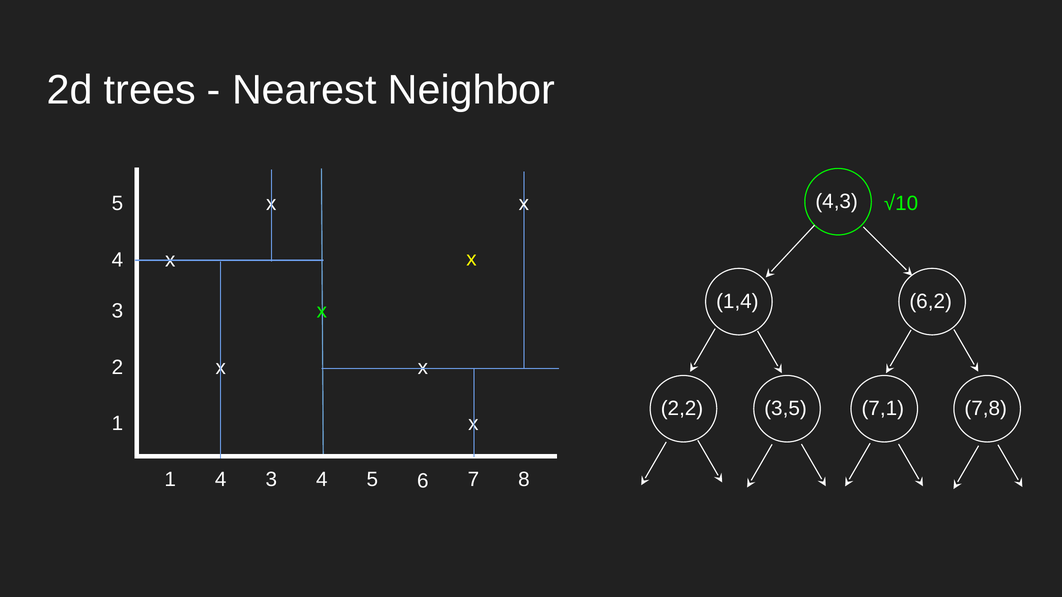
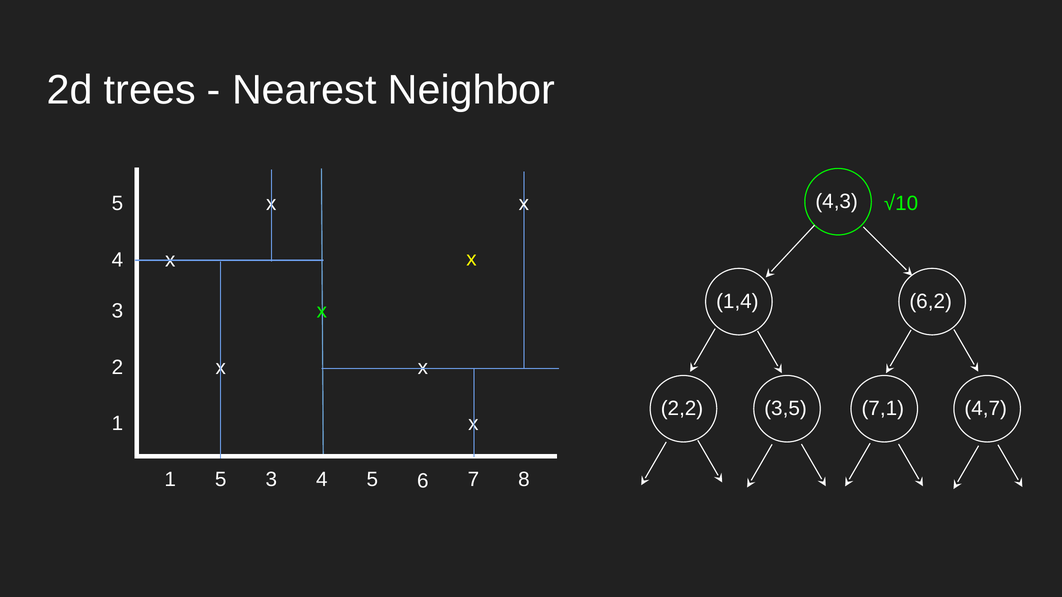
7,8: 7,8 -> 4,7 (986, 409)
1 4: 4 -> 5 (221, 480)
